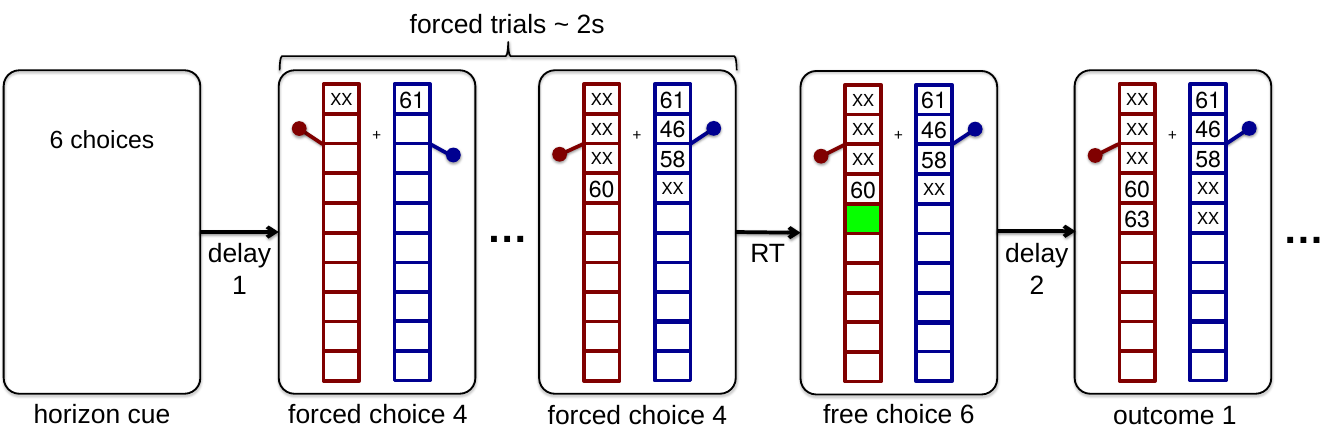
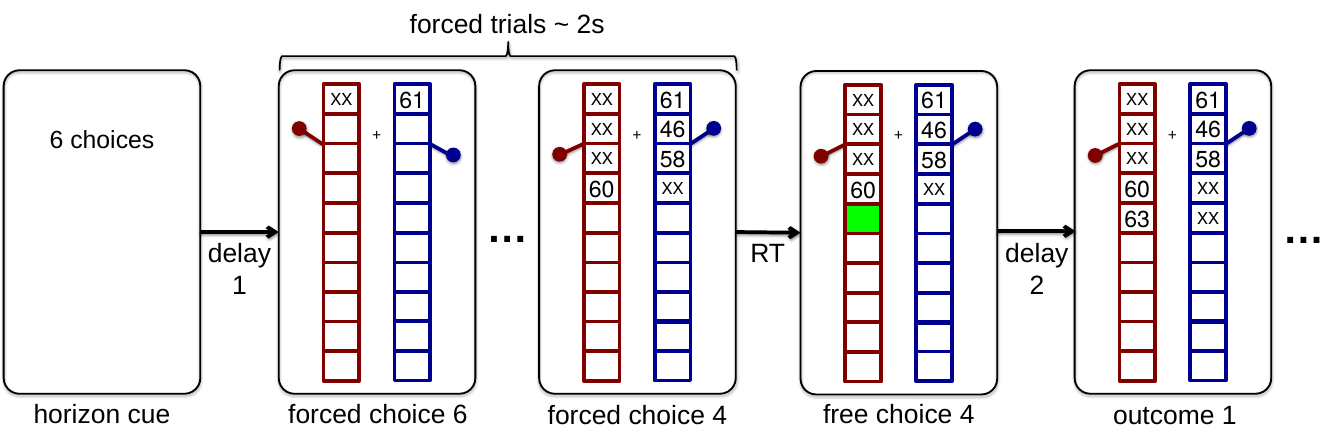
free choice 6: 6 -> 4 (967, 414)
4: 4 -> 6 (460, 415)
